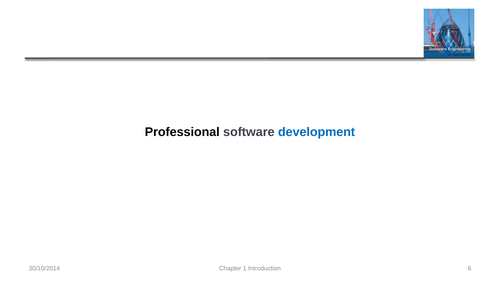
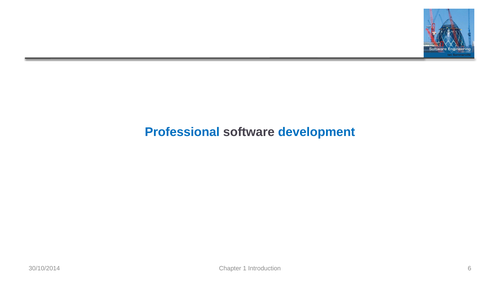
Professional colour: black -> blue (182, 132)
